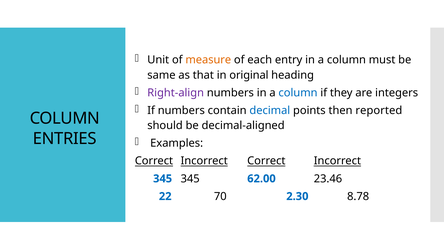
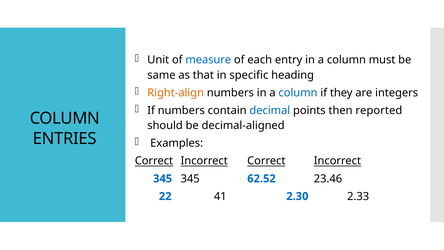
measure colour: orange -> blue (208, 60)
original: original -> specific (249, 75)
Right-align colour: purple -> orange (176, 93)
62.00: 62.00 -> 62.52 (261, 179)
70: 70 -> 41 (220, 196)
8.78: 8.78 -> 2.33 (358, 196)
